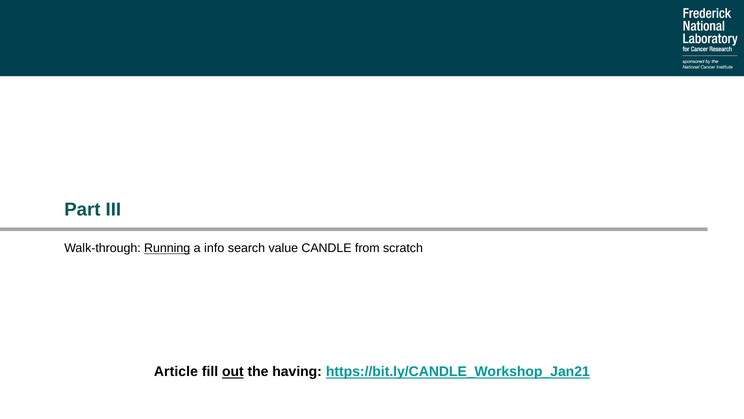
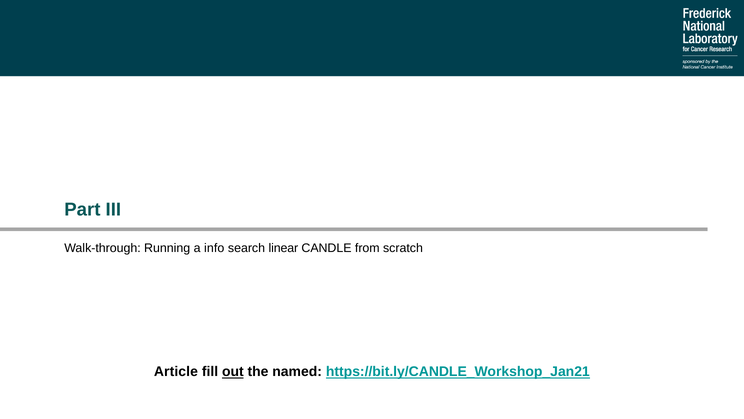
Running underline: present -> none (167, 248)
value: value -> linear (283, 248)
having: having -> named (297, 371)
